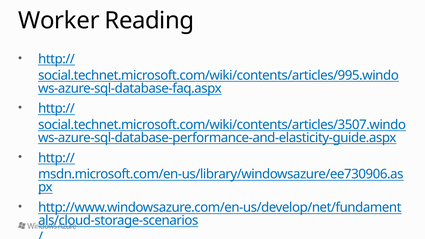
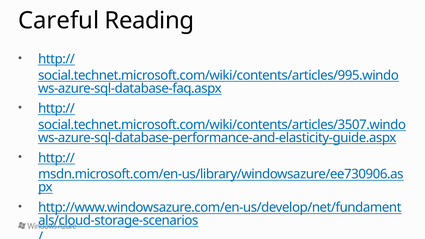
Worker: Worker -> Careful (59, 21)
